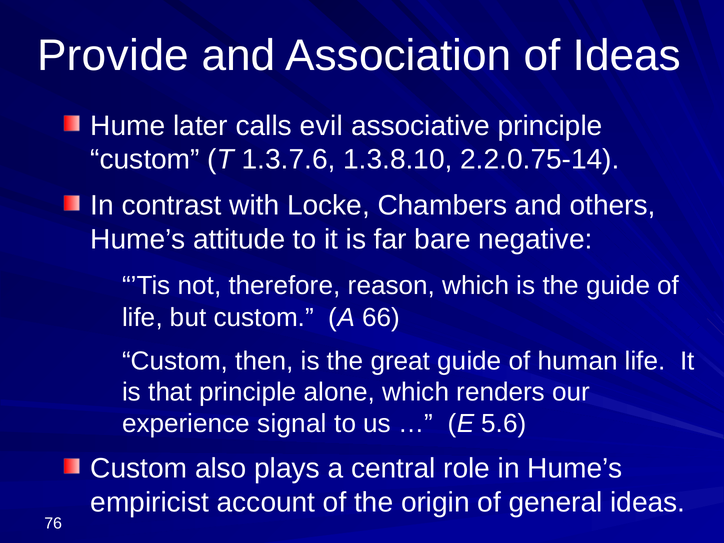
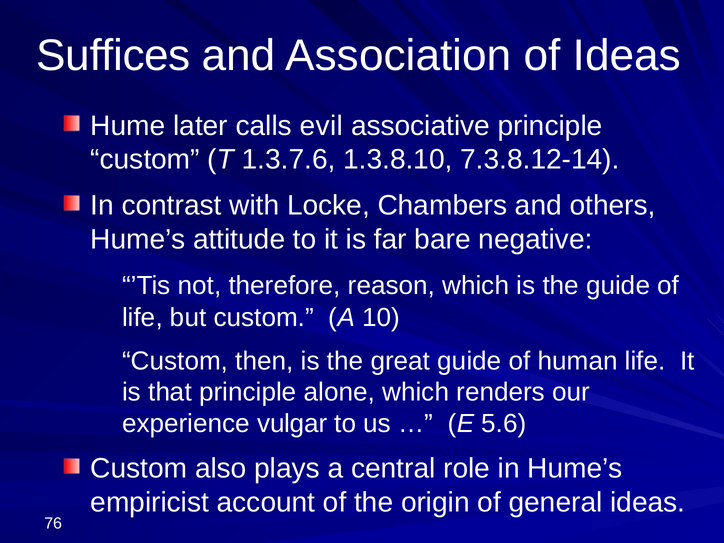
Provide: Provide -> Suffices (113, 56)
2.2.0.75-14: 2.2.0.75-14 -> 7.3.8.12-14 (540, 160)
66: 66 -> 10 (381, 318)
signal: signal -> vulgar (292, 424)
